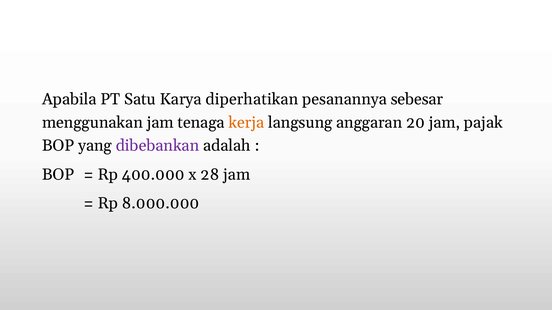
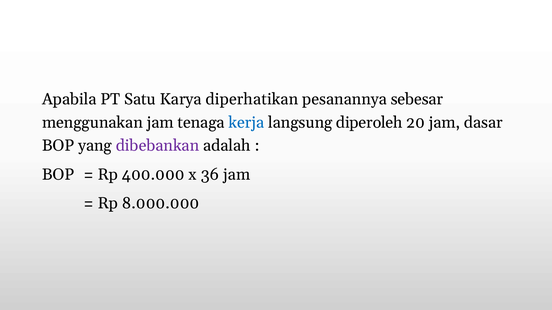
kerja colour: orange -> blue (246, 123)
anggaran: anggaran -> diperoleh (369, 123)
pajak: pajak -> dasar (483, 123)
28: 28 -> 36 (210, 175)
